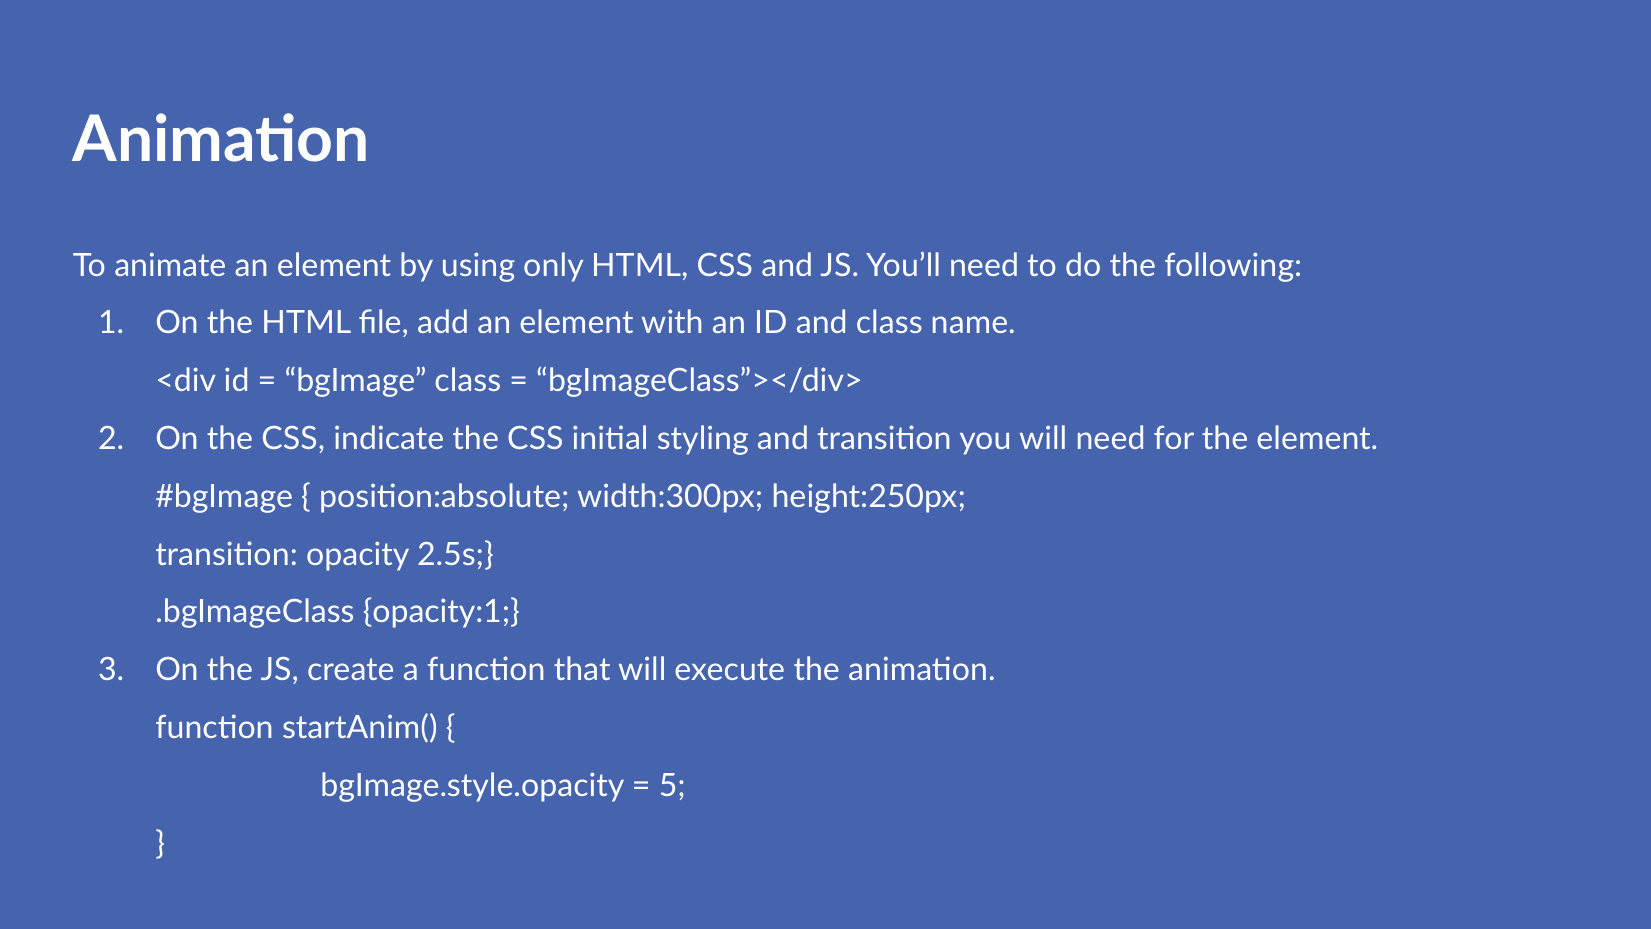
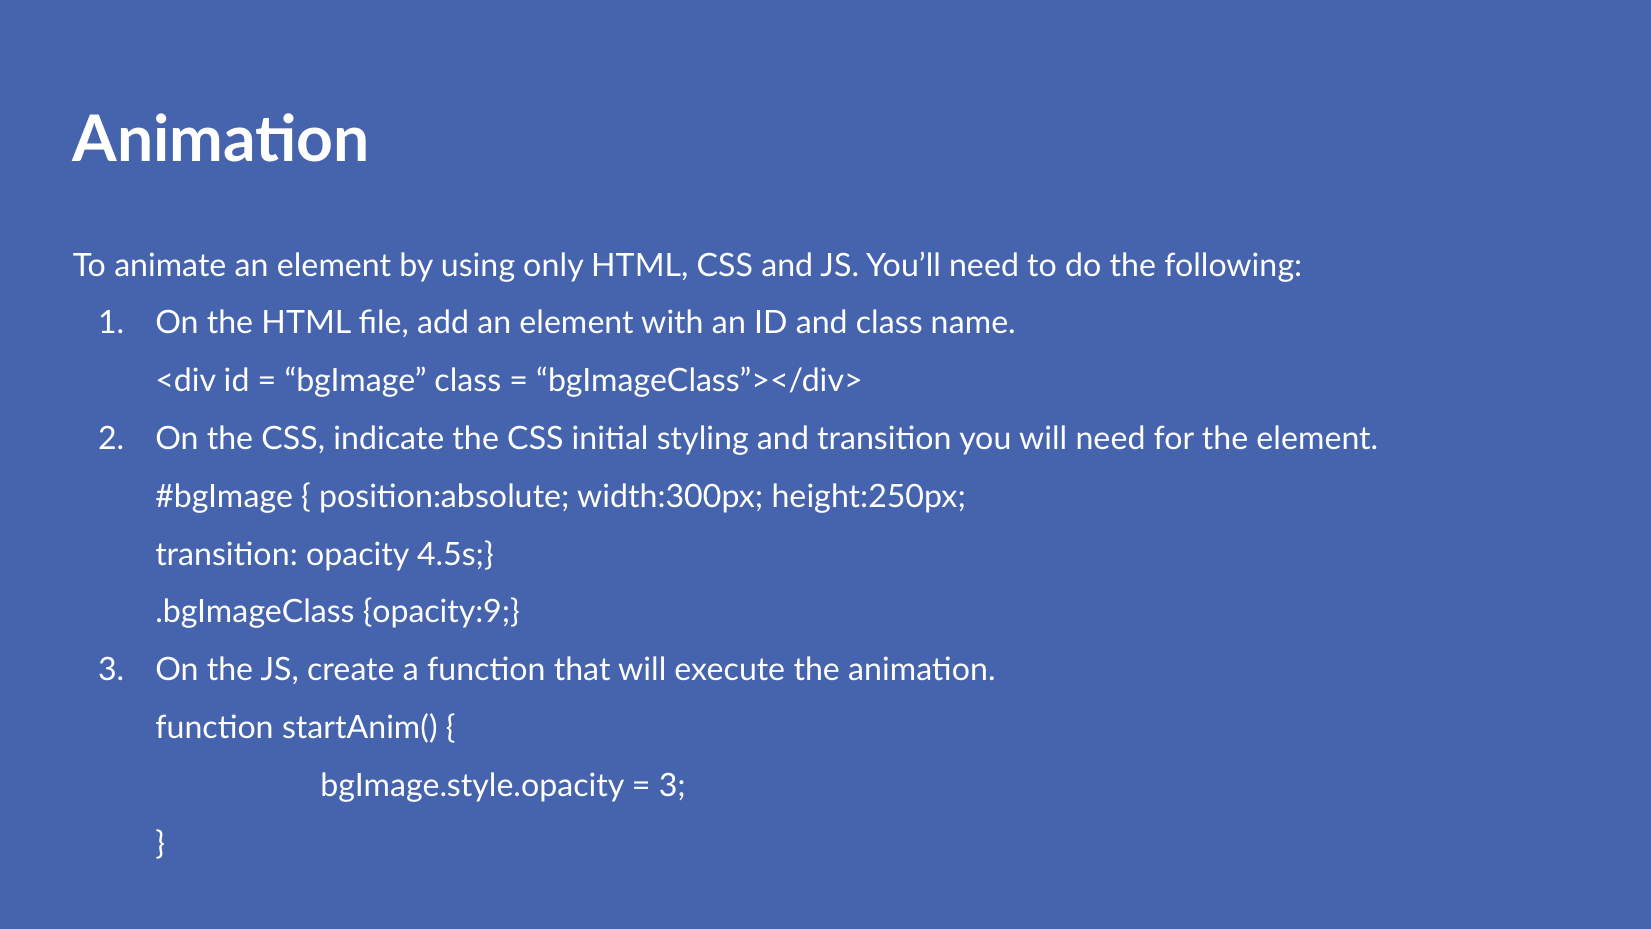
2.5s: 2.5s -> 4.5s (455, 554)
opacity:1: opacity:1 -> opacity:9 (441, 612)
5: 5 -> 3 (672, 785)
